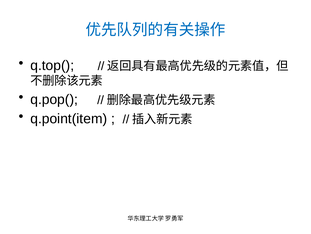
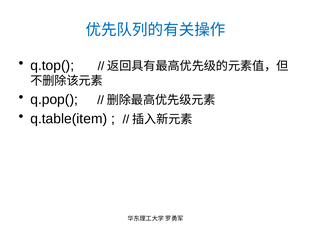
q.point(item: q.point(item -> q.table(item (69, 118)
